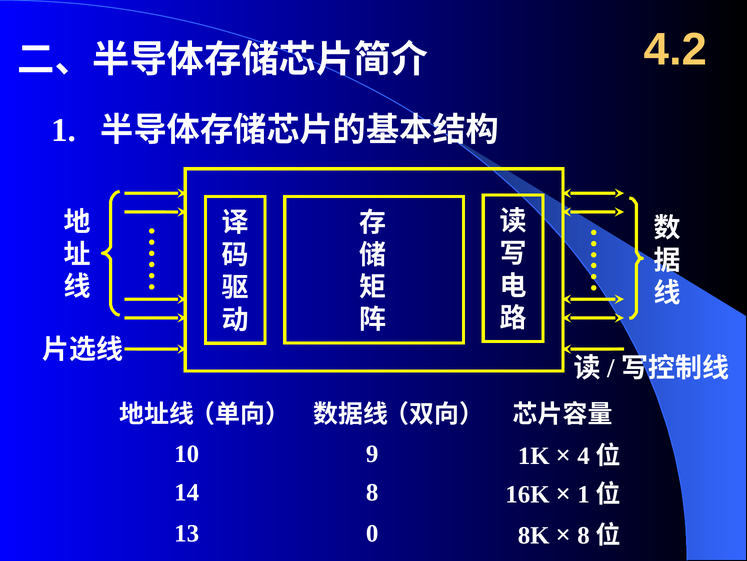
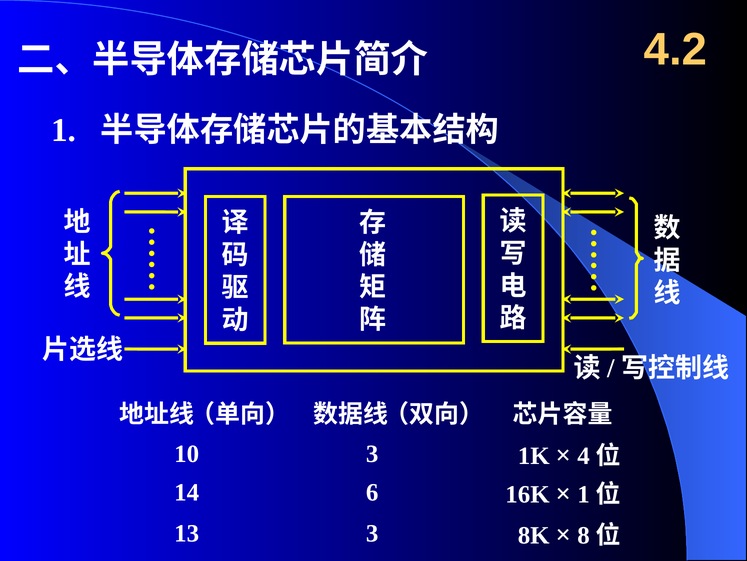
10 9: 9 -> 3 (372, 453)
8: 8 -> 6 (372, 492)
13 0: 0 -> 3 (372, 533)
